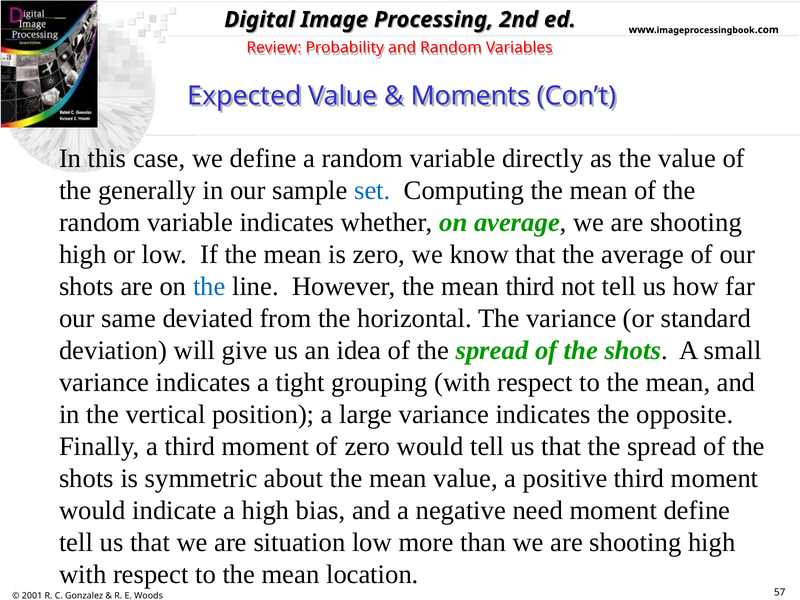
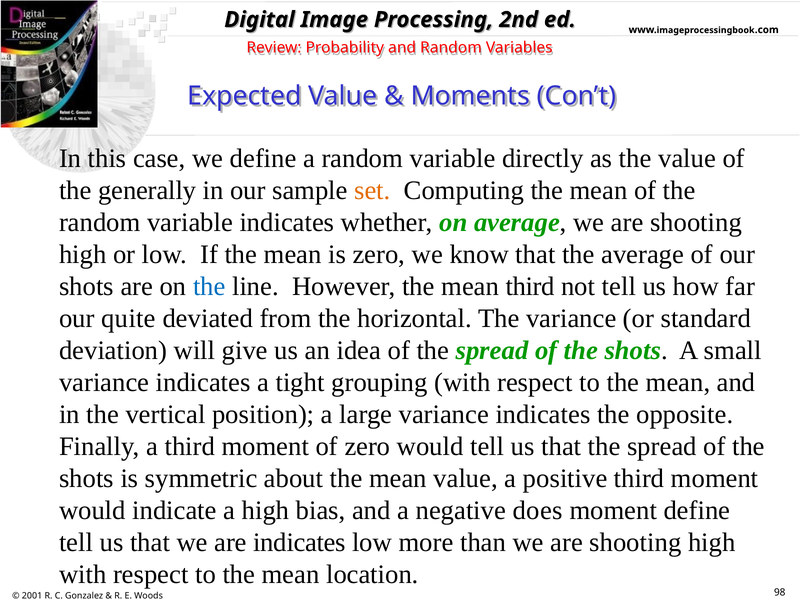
set colour: blue -> orange (372, 191)
same: same -> quite (129, 319)
need: need -> does (538, 511)
are situation: situation -> indicates (300, 543)
57: 57 -> 98 (780, 592)
